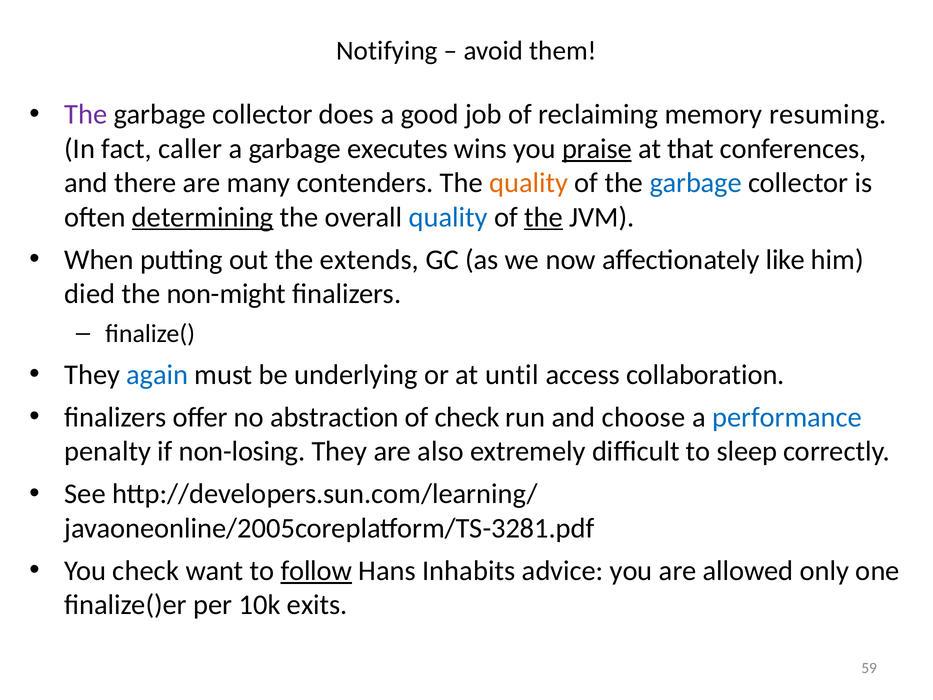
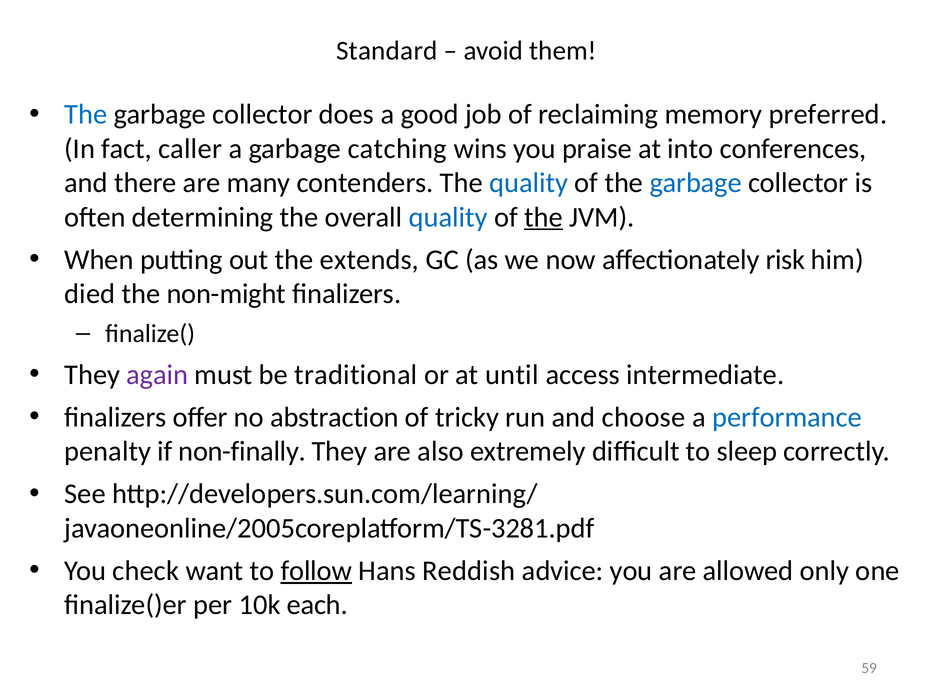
Notifying: Notifying -> Standard (387, 51)
The colour: purple -> blue (86, 114)
resuming: resuming -> preferred (828, 114)
executes: executes -> catching (397, 149)
praise underline: present -> none (597, 149)
that: that -> into (690, 149)
quality colour: orange -> blue (529, 183)
determining underline: present -> none (203, 217)
like: like -> risk (785, 260)
again colour: blue -> purple (157, 375)
underlying: underlying -> traditional (356, 375)
collaboration: collaboration -> intermediate (705, 375)
of check: check -> tricky (467, 417)
non-losing: non-losing -> non-finally (242, 451)
Inhabits: Inhabits -> Reddish (469, 571)
exits: exits -> each (317, 605)
